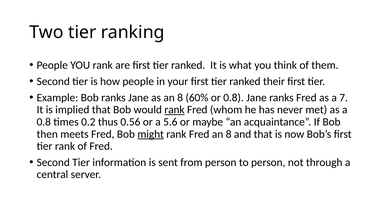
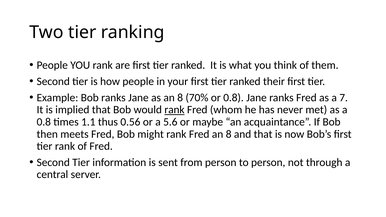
60%: 60% -> 70% (197, 98)
0.2: 0.2 -> 1.1 (88, 122)
might underline: present -> none (151, 134)
